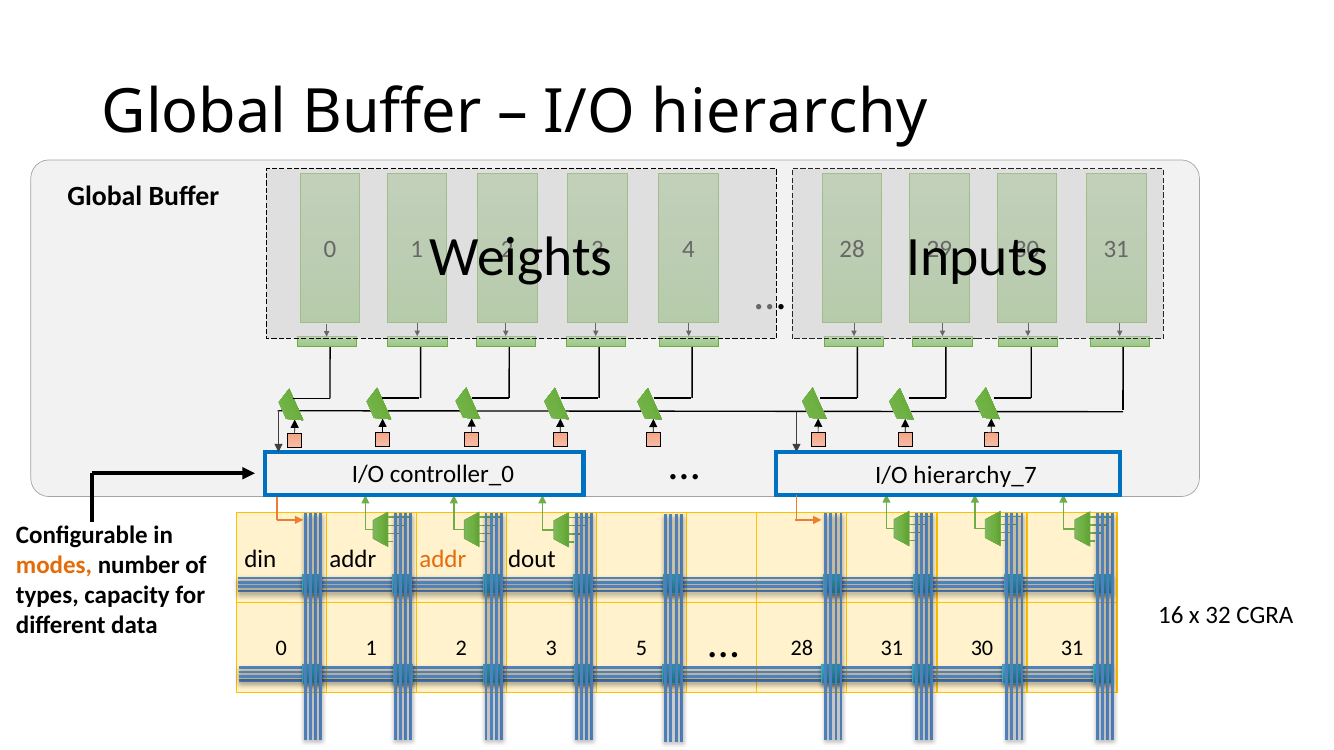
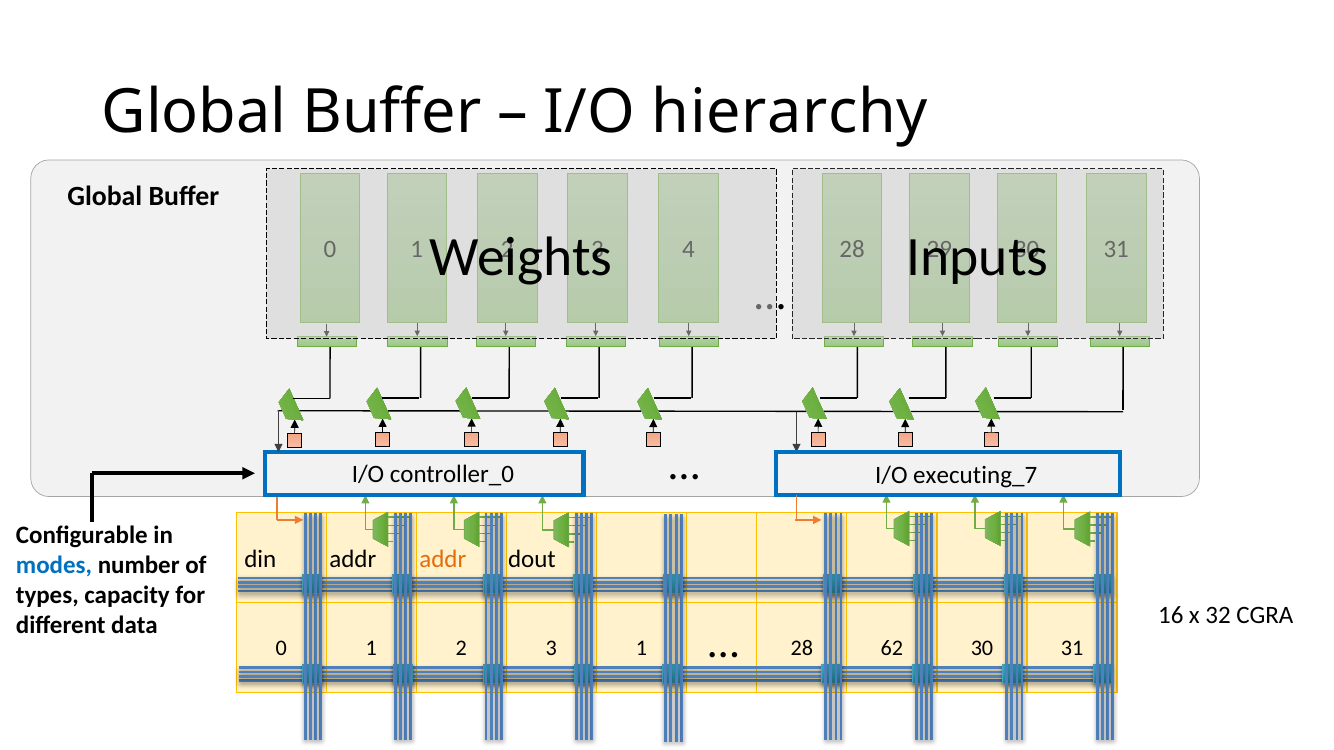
hierarchy_7: hierarchy_7 -> executing_7 (975, 475)
modes colour: orange -> blue (54, 566)
3 5: 5 -> 1 (641, 649)
28 31: 31 -> 62 (892, 649)
